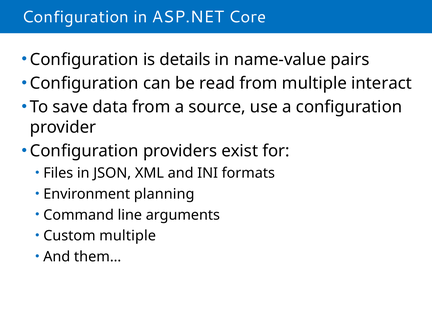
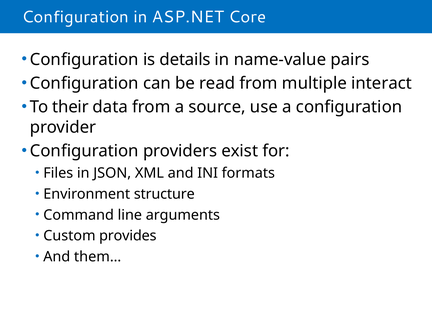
save: save -> their (70, 107)
planning: planning -> structure (164, 194)
Custom multiple: multiple -> provides (128, 236)
